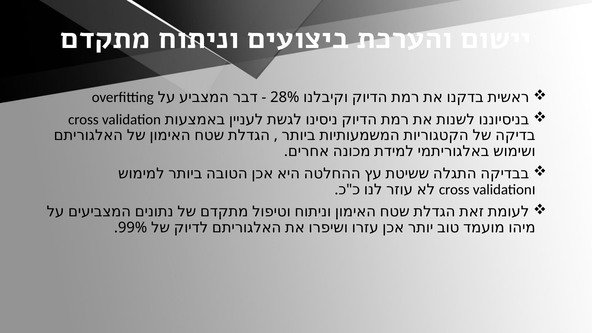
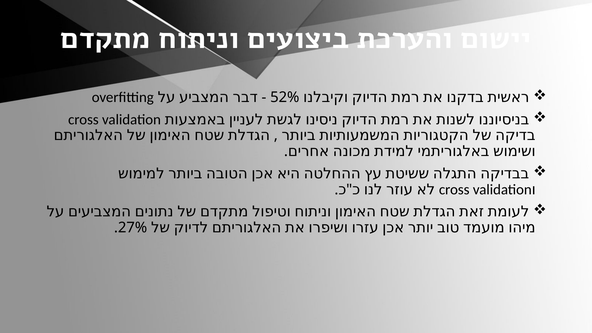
28%: 28% -> 52% (285, 97)
99%: 99% -> 27% (133, 228)
